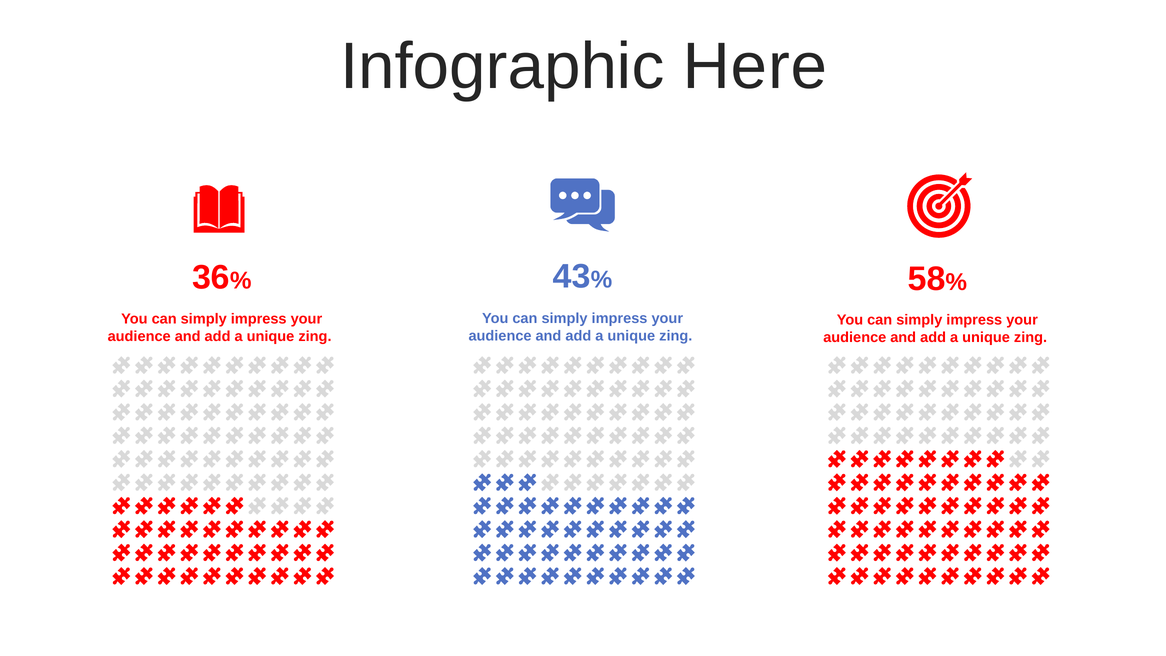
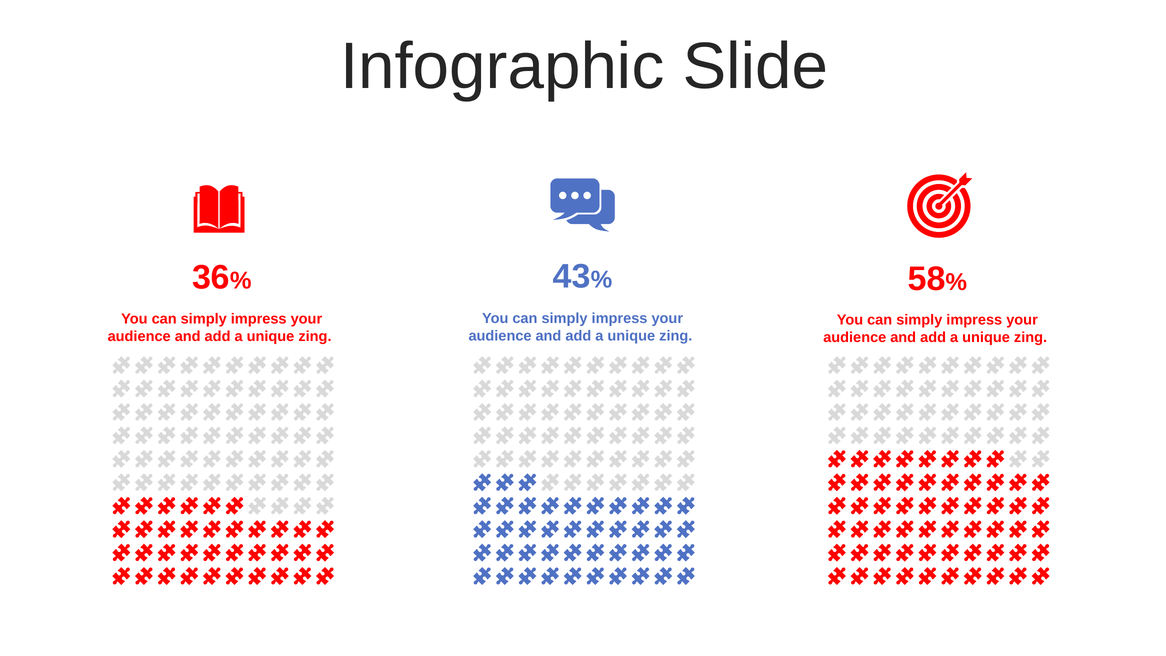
Here: Here -> Slide (755, 67)
